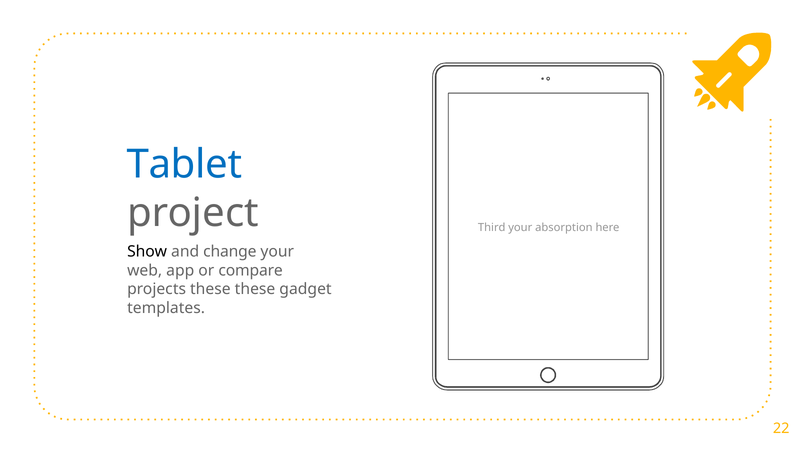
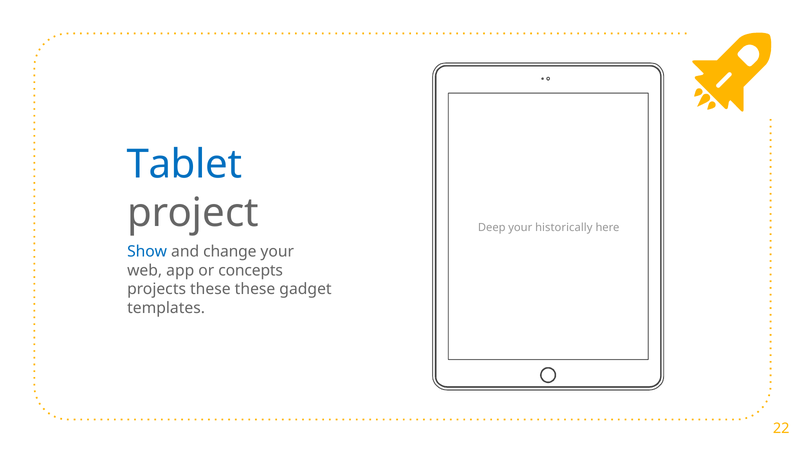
Third: Third -> Deep (492, 228)
absorption: absorption -> historically (564, 228)
Show colour: black -> blue (147, 251)
compare: compare -> concepts (251, 270)
